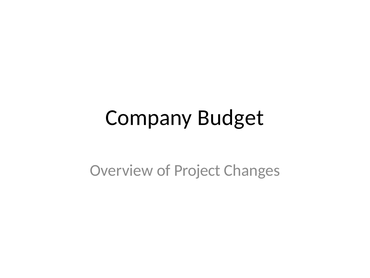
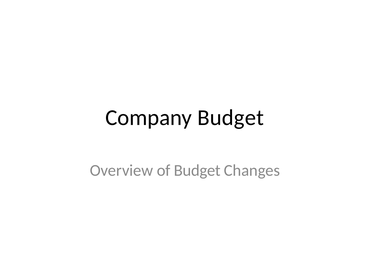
of Project: Project -> Budget (197, 170)
